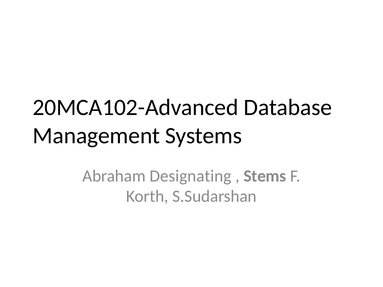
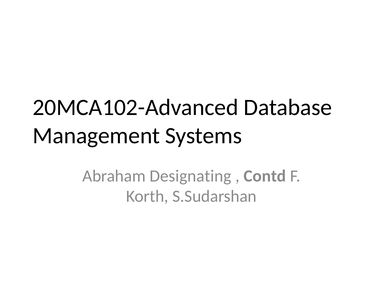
Stems: Stems -> Contd (265, 176)
